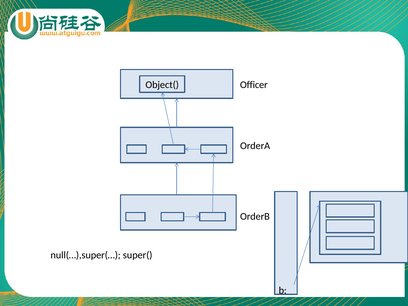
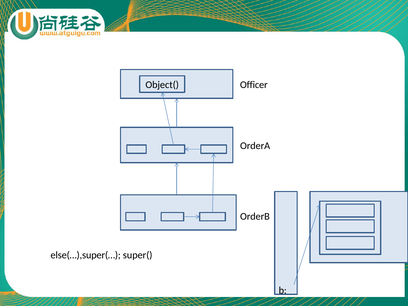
null(…),super(…: null(…),super(… -> else(…),super(… (86, 255)
